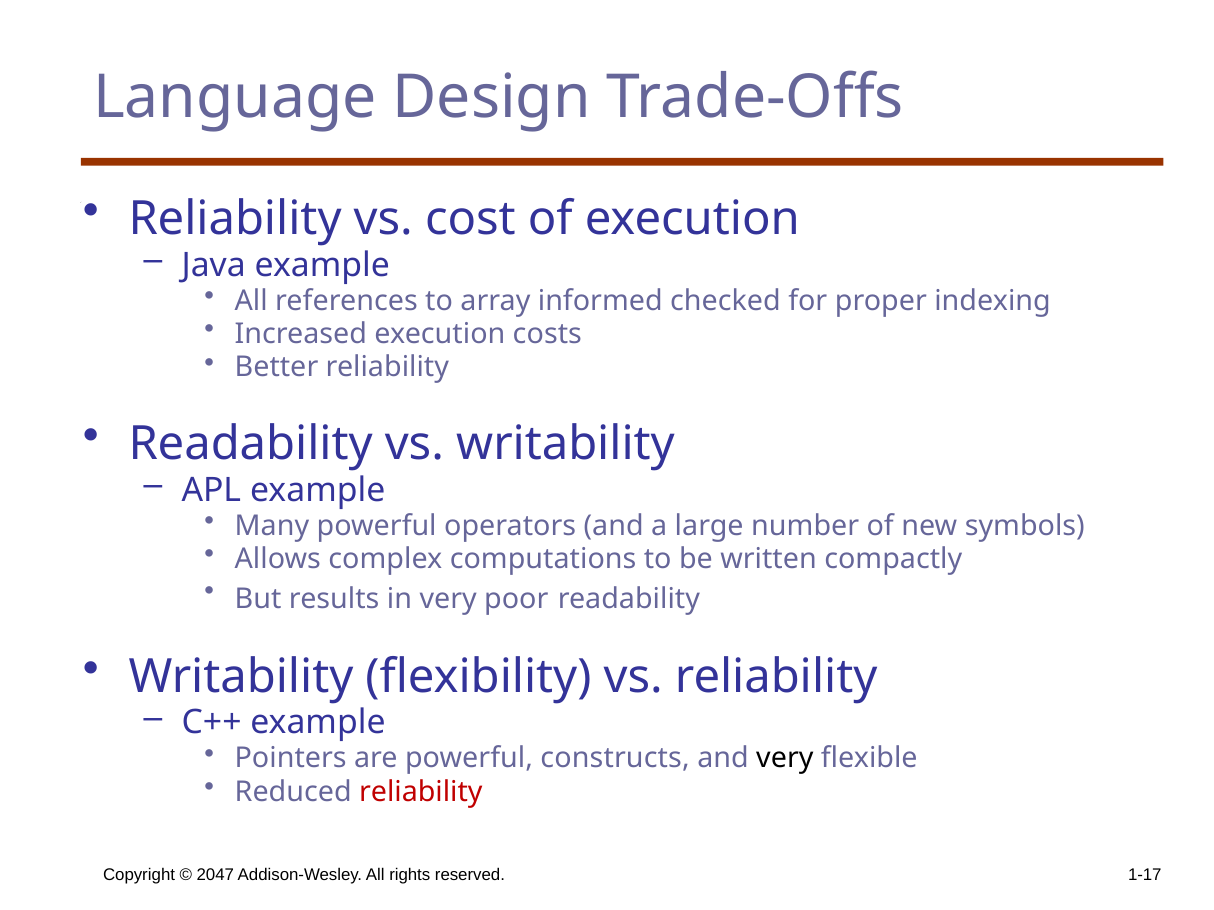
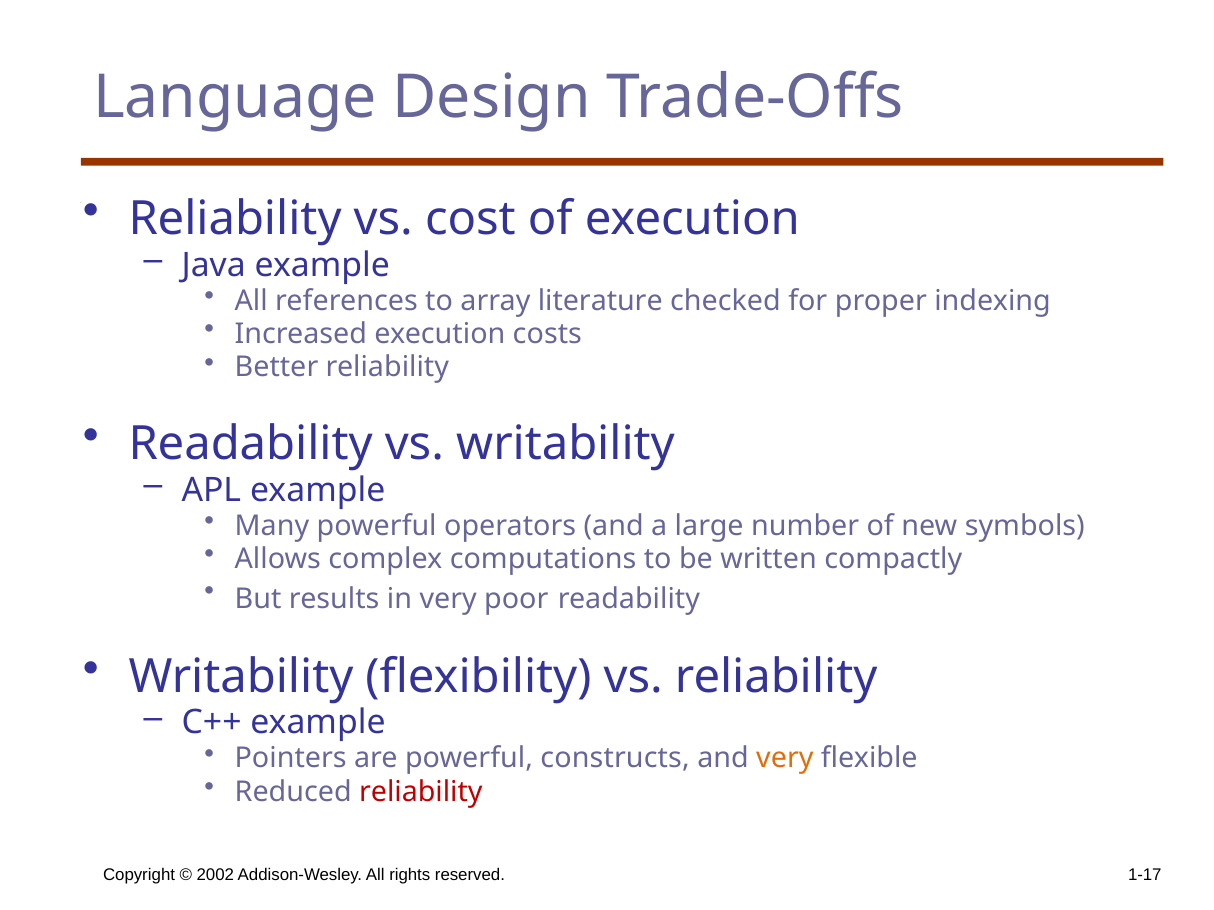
informed: informed -> literature (600, 301)
very colour: black -> orange (785, 759)
2047: 2047 -> 2002 (215, 875)
